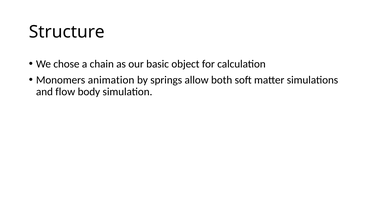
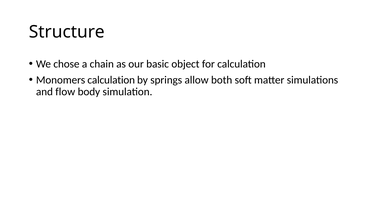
Monomers animation: animation -> calculation (111, 80)
